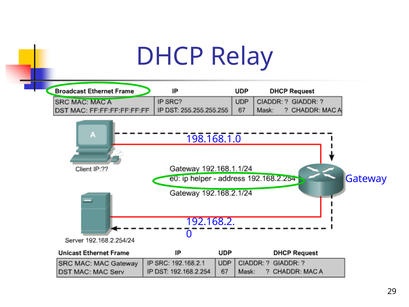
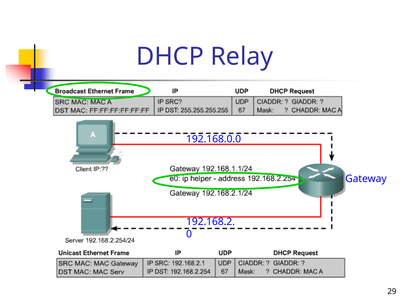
198.168.1.0: 198.168.1.0 -> 192.168.0.0 (214, 139)
